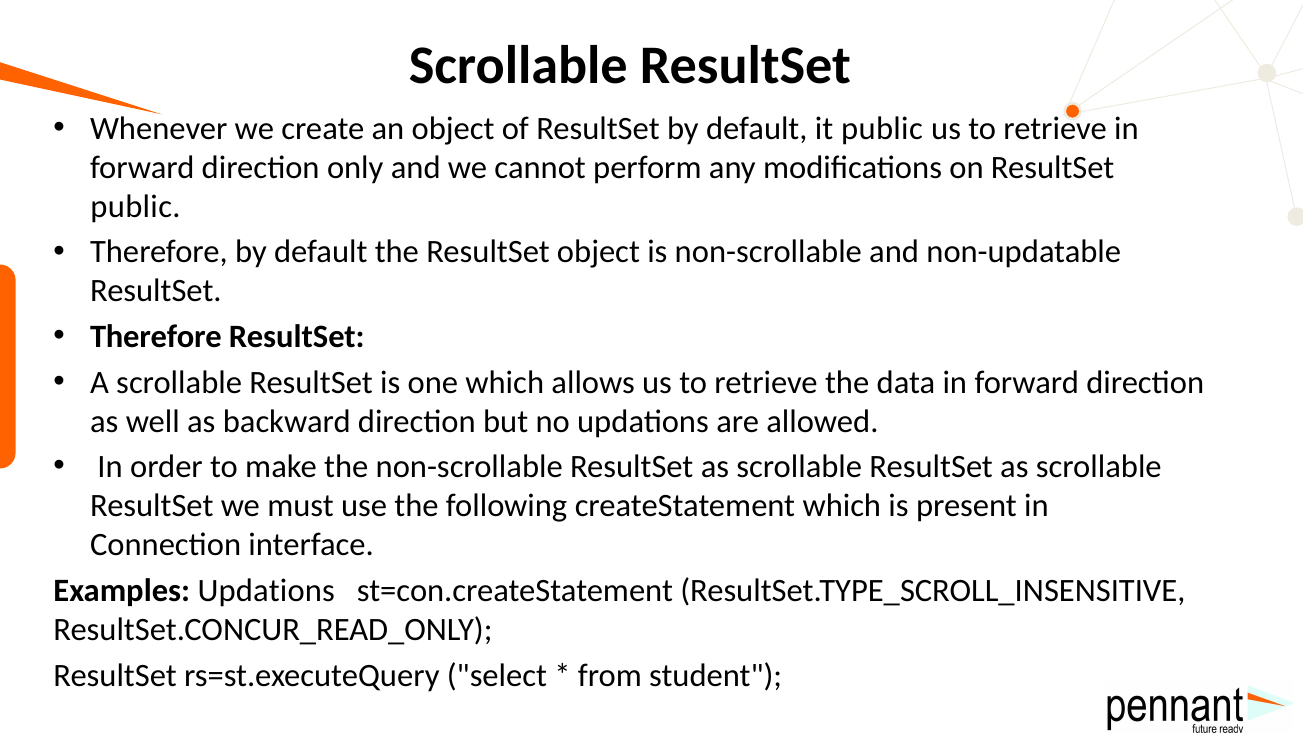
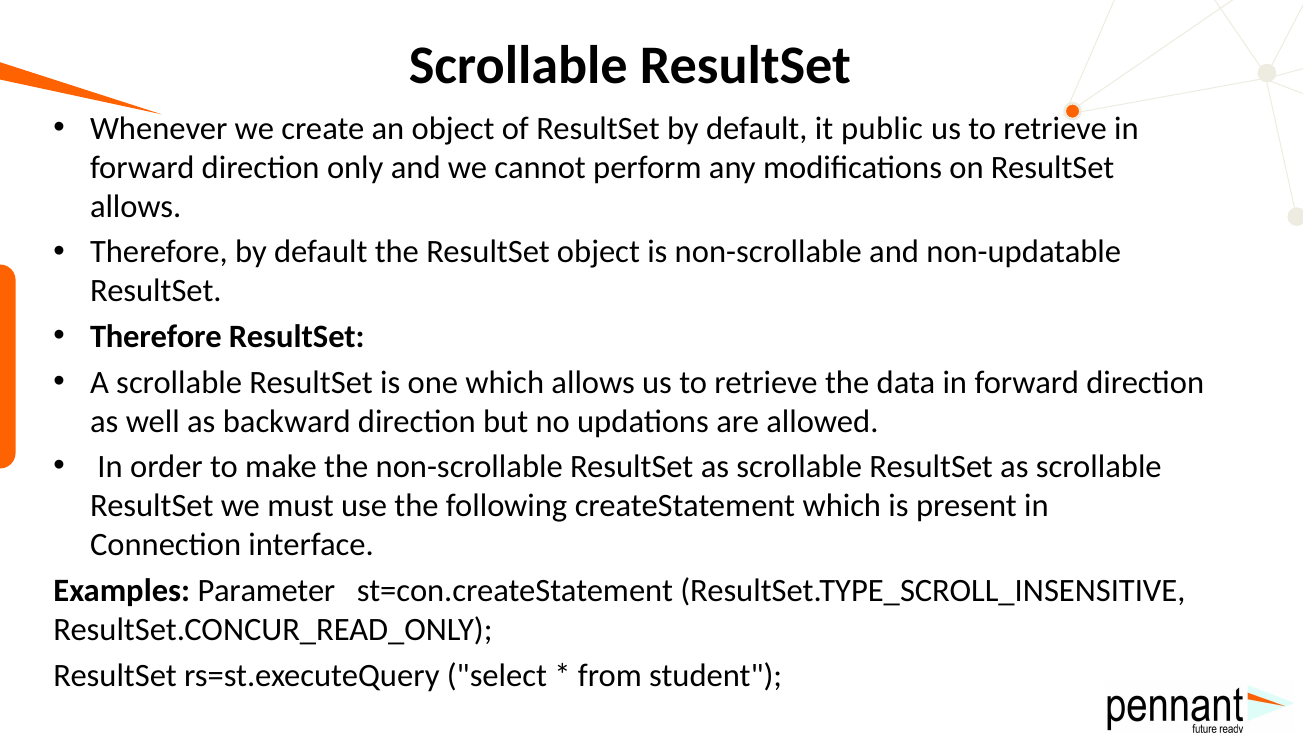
public: public -> allows (136, 206)
Examples Updations: Updations -> Parameter (266, 591)
